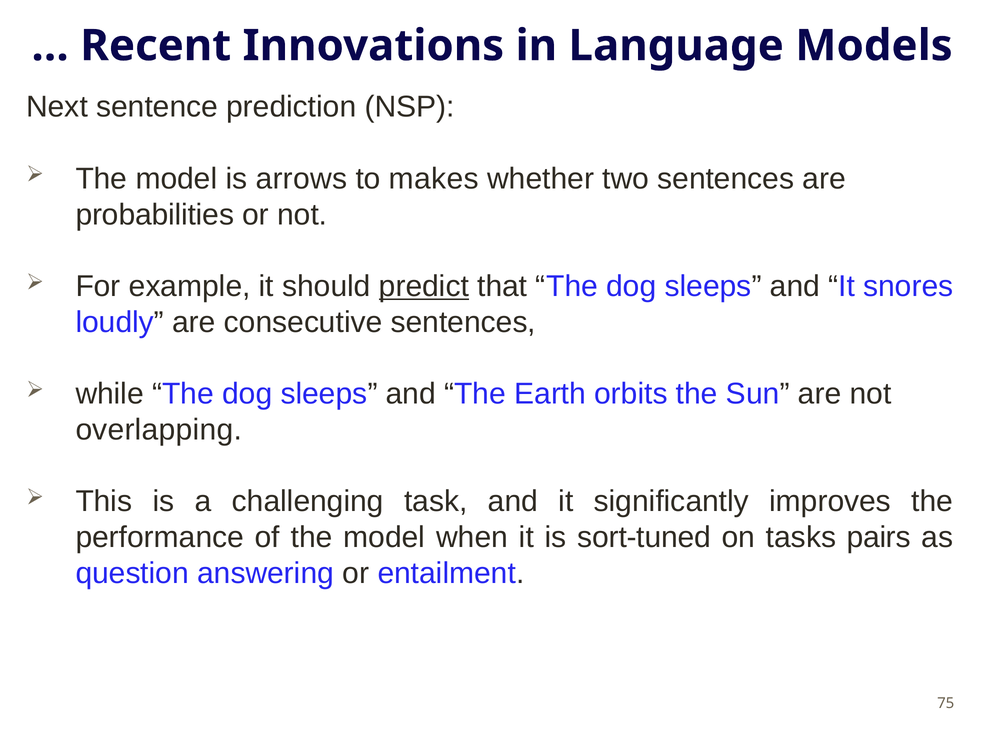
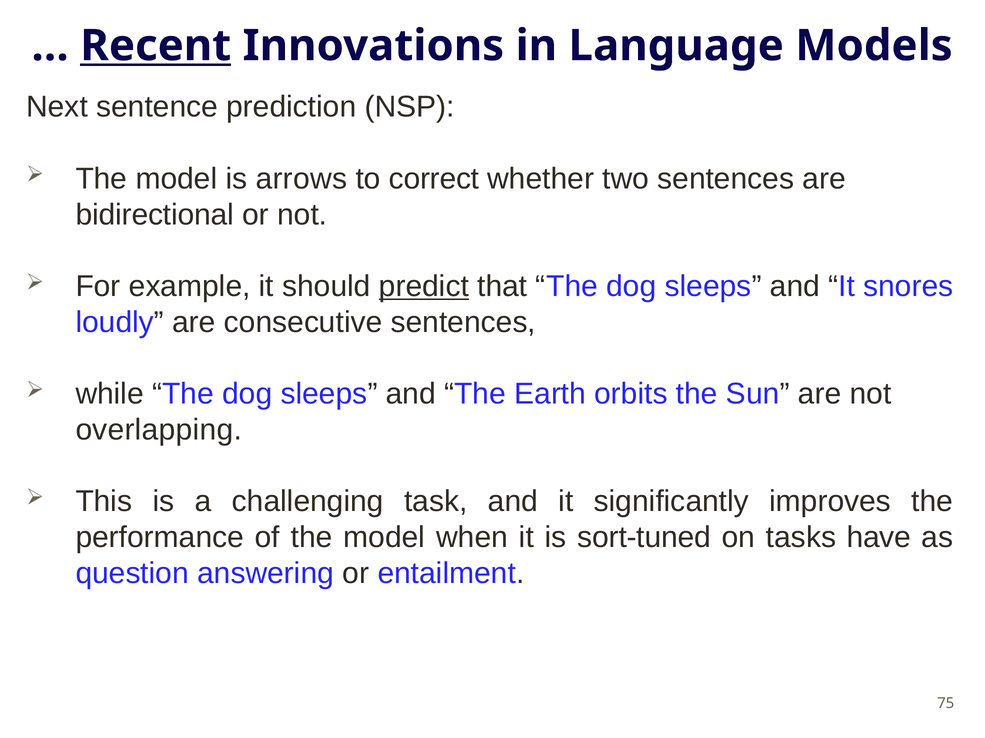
Recent underline: none -> present (156, 46)
makes: makes -> correct (434, 179)
probabilities: probabilities -> bidirectional (155, 215)
pairs: pairs -> have (879, 538)
